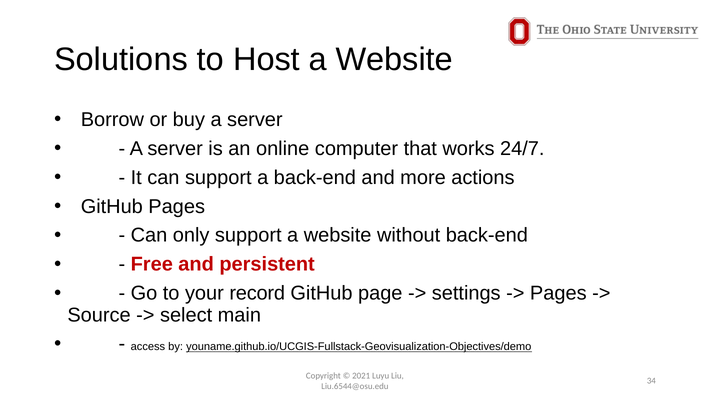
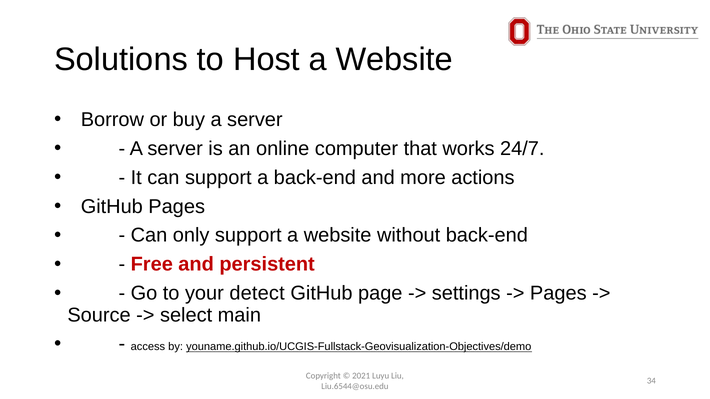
record: record -> detect (257, 294)
